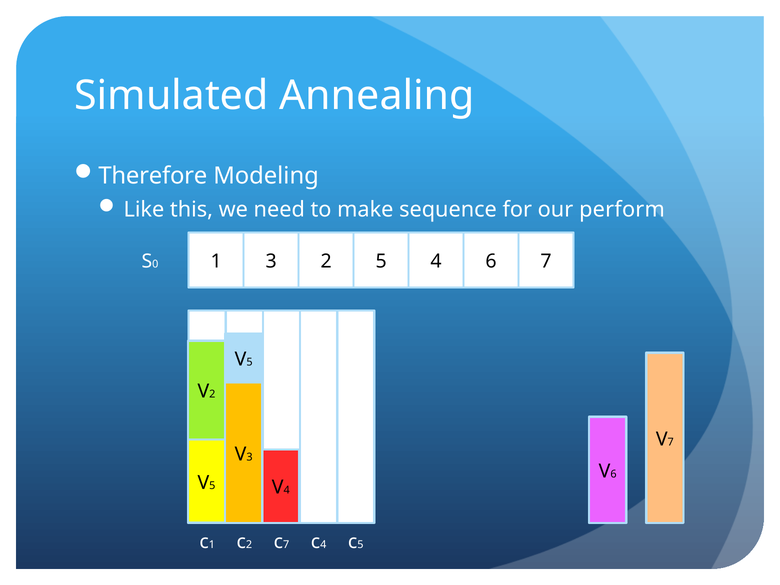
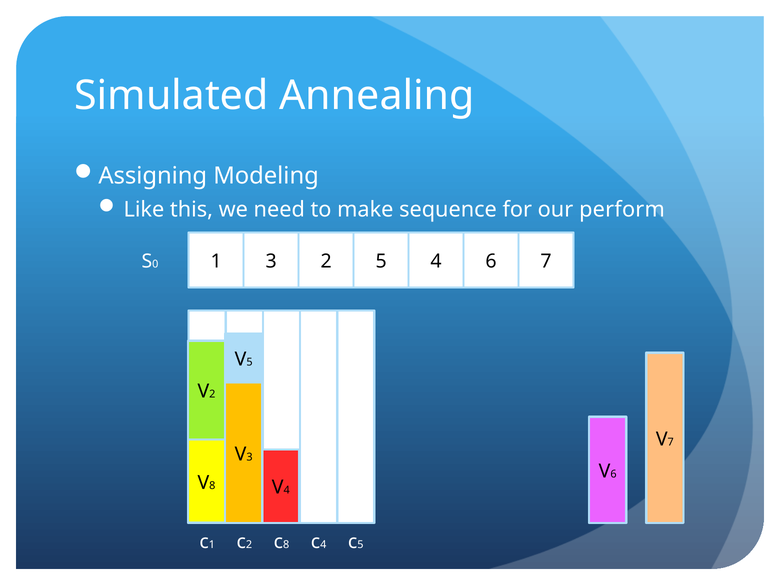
Therefore: Therefore -> Assigning (153, 176)
5: 5 -> 8 (212, 485)
7: 7 -> 8 (286, 545)
